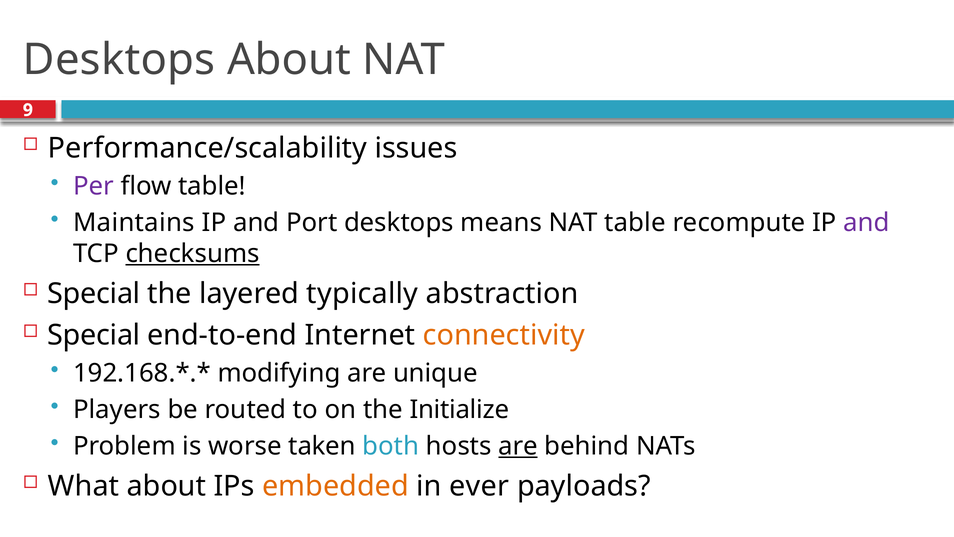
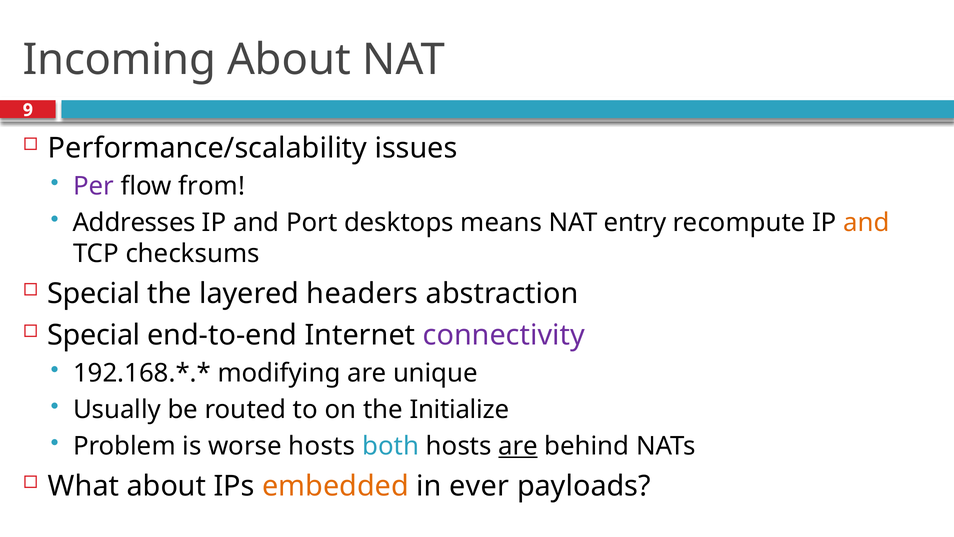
Desktops: Desktops -> Incoming (119, 60)
flow table: table -> from (212, 186)
Maintains: Maintains -> Addresses (134, 223)
NAT table: table -> entry (635, 223)
and colour: purple -> orange (867, 223)
checksums underline: present -> none (193, 254)
typically: typically -> headers (362, 293)
connectivity colour: orange -> purple (504, 335)
Players: Players -> Usually (117, 410)
worse taken: taken -> hosts (322, 446)
